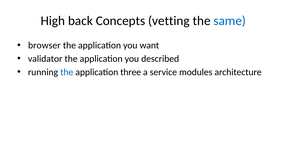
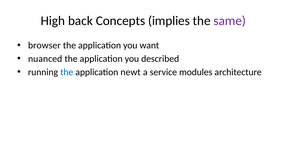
vetting: vetting -> implies (169, 21)
same colour: blue -> purple (230, 21)
validator: validator -> nuanced (45, 59)
three: three -> newt (131, 72)
